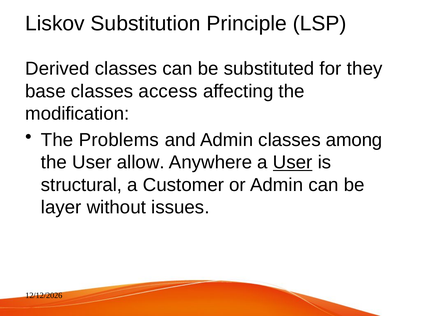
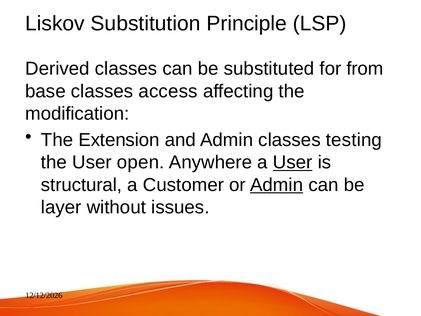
they: they -> from (365, 69)
Problems: Problems -> Extension (119, 140)
among: among -> testing (354, 140)
allow: allow -> open (141, 162)
Admin underline: none -> present (277, 185)
